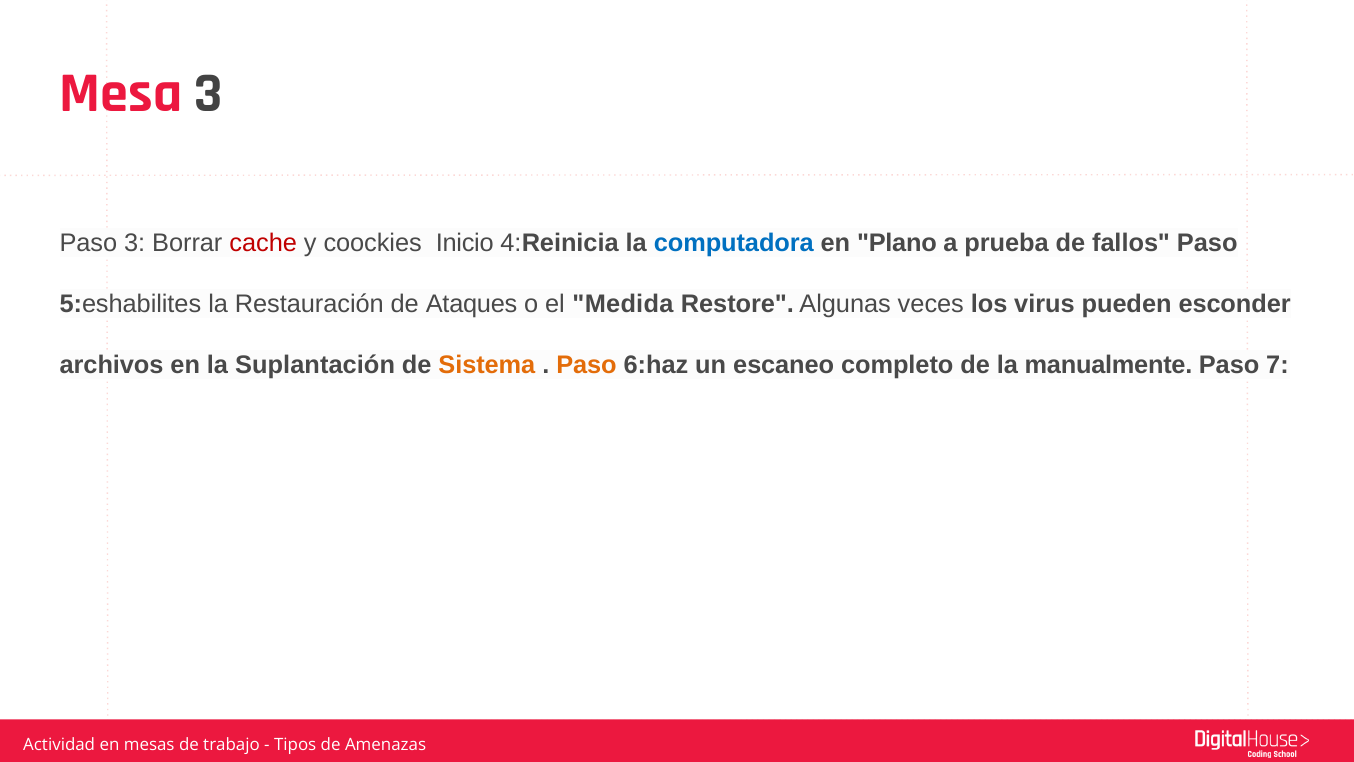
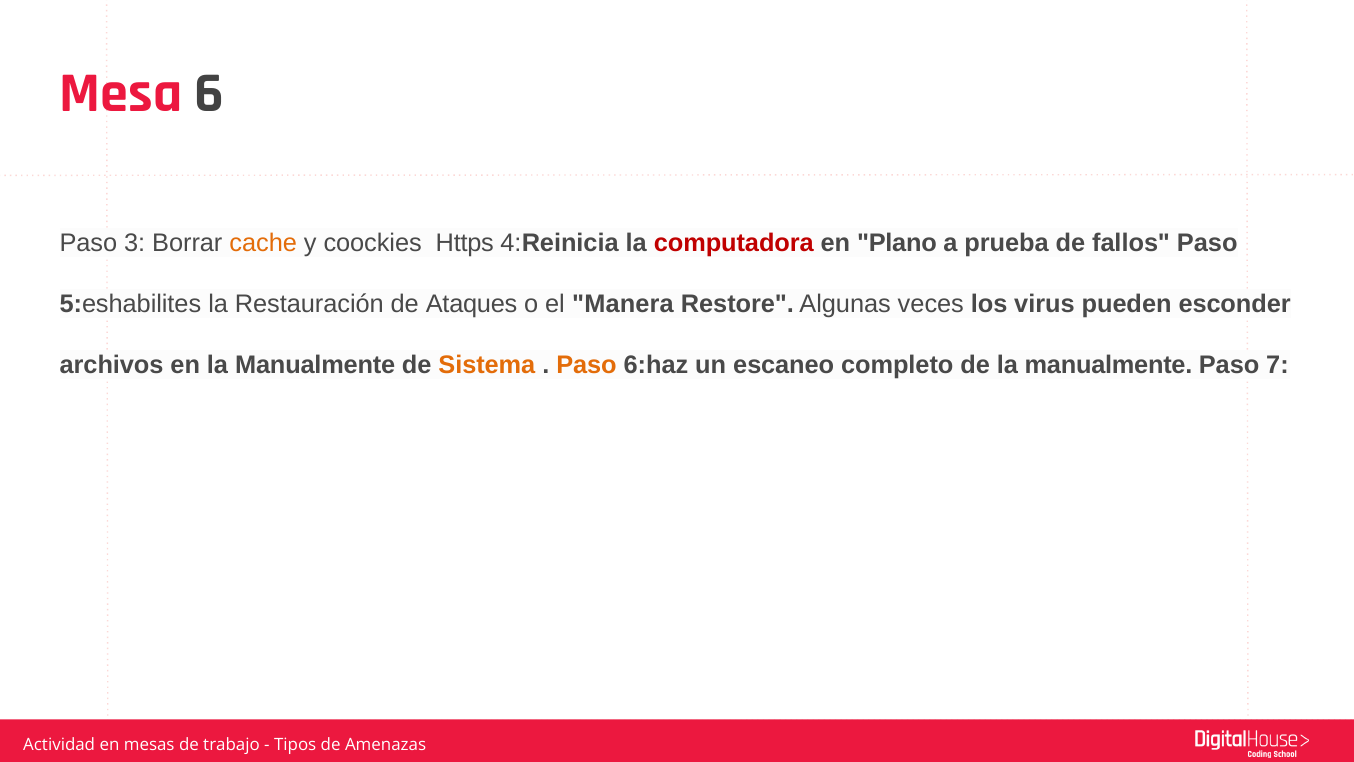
Mesa 3: 3 -> 6 (209, 93)
cache colour: red -> orange (263, 243)
Inicio: Inicio -> Https (465, 243)
computadora colour: blue -> red (734, 243)
Medida: Medida -> Manera (623, 304)
en la Suplantación: Suplantación -> Manualmente (315, 365)
